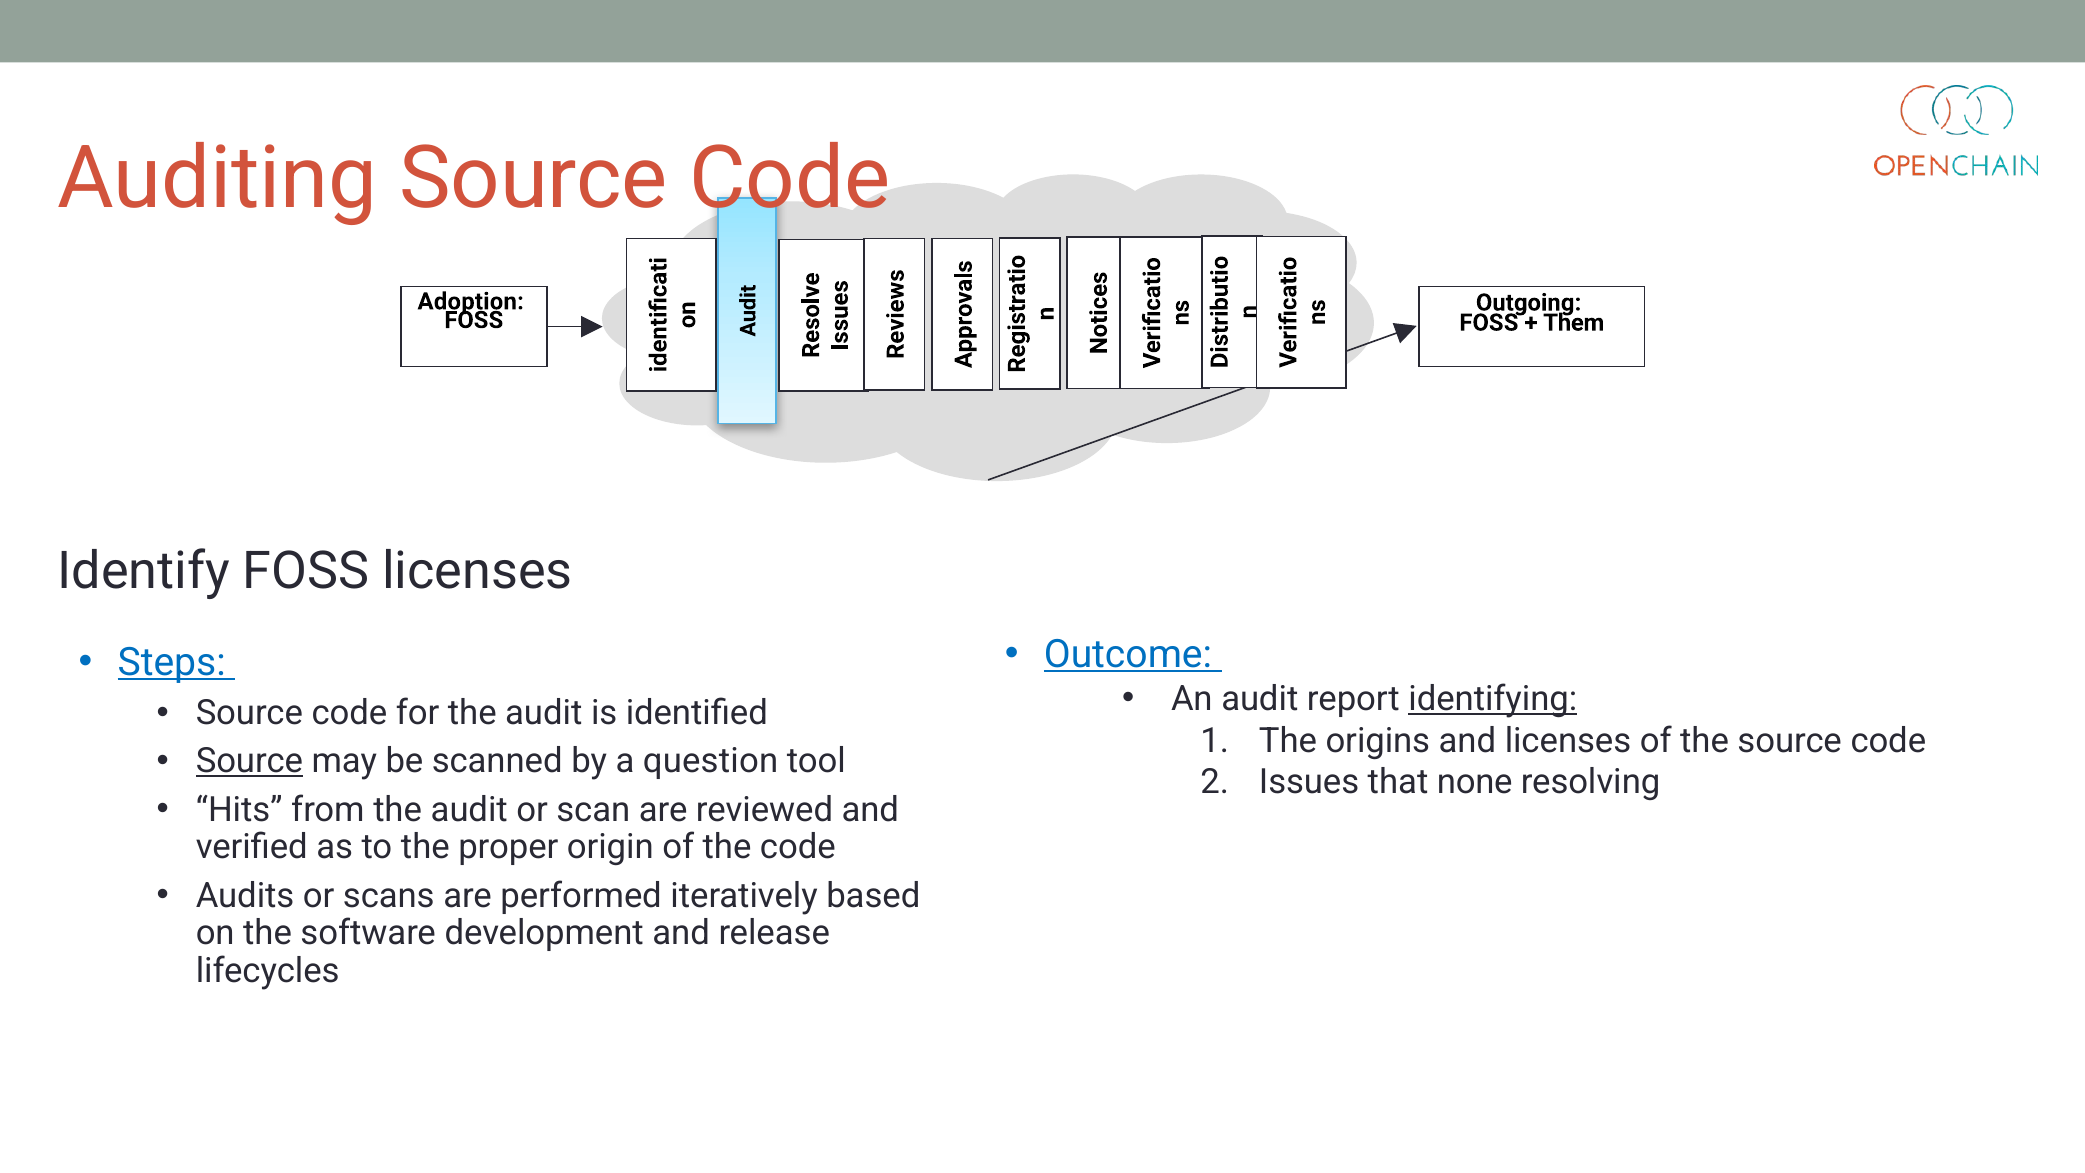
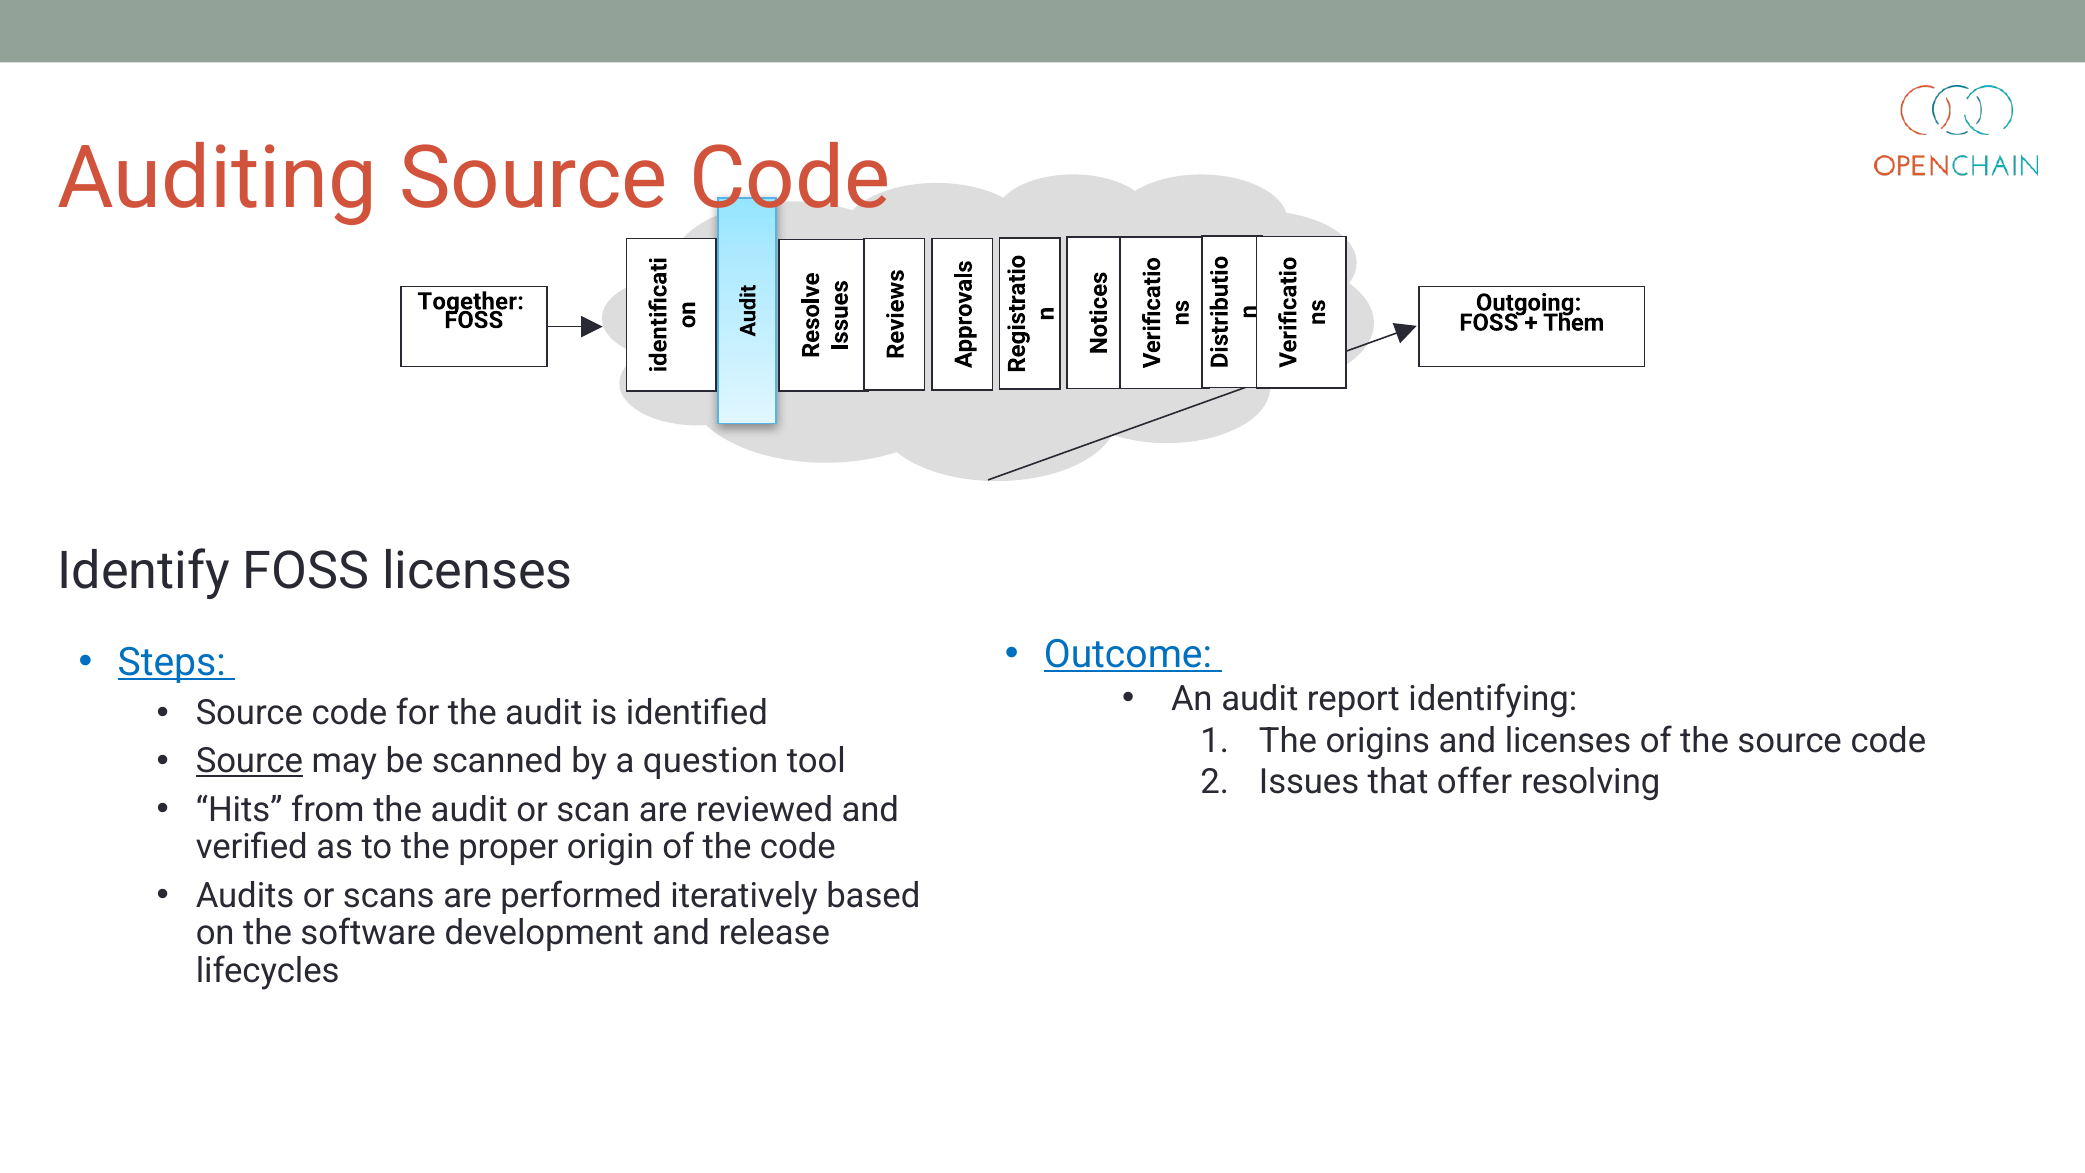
Adoption: Adoption -> Together (471, 301)
identifying underline: present -> none (1493, 699)
none: none -> offer (1474, 782)
